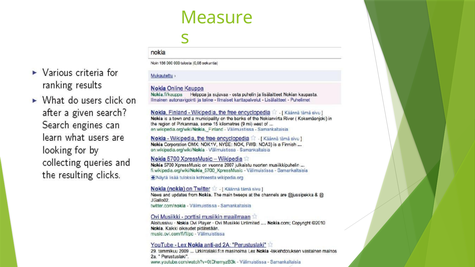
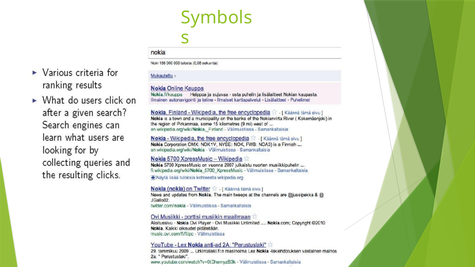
Measure: Measure -> Symbols (217, 18)
